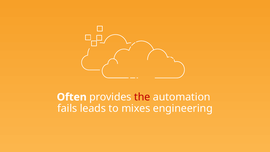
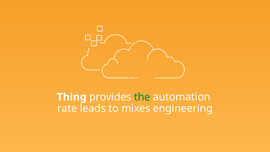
Often: Often -> Thing (72, 97)
the colour: red -> green (142, 97)
fails: fails -> rate (67, 108)
